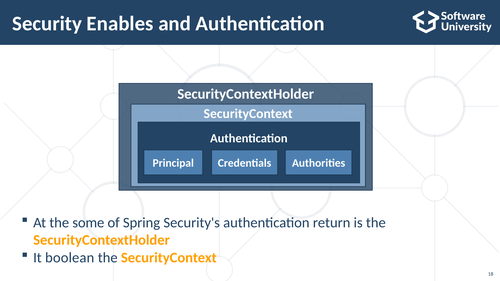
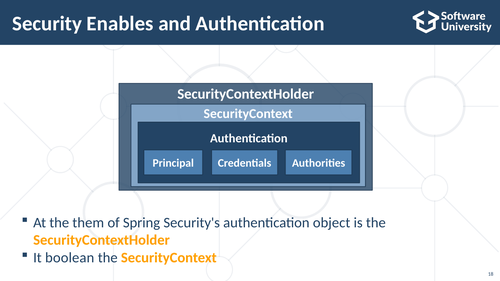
some: some -> them (88, 223)
return: return -> object (332, 223)
